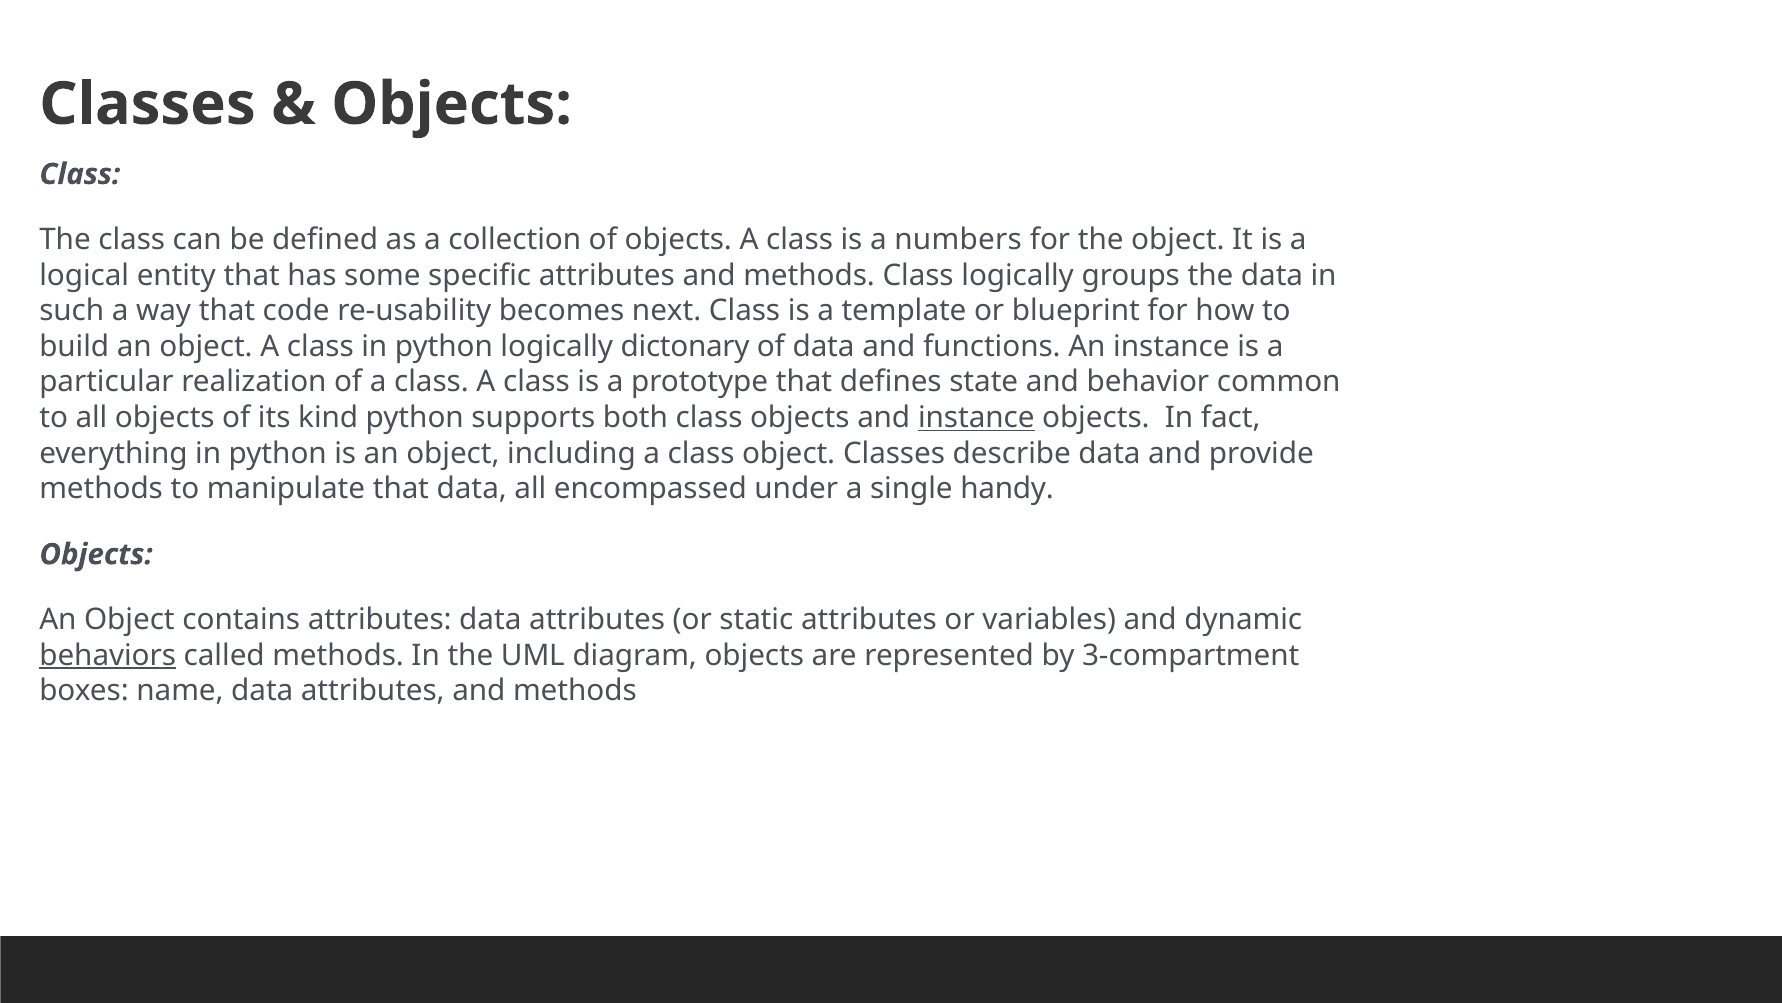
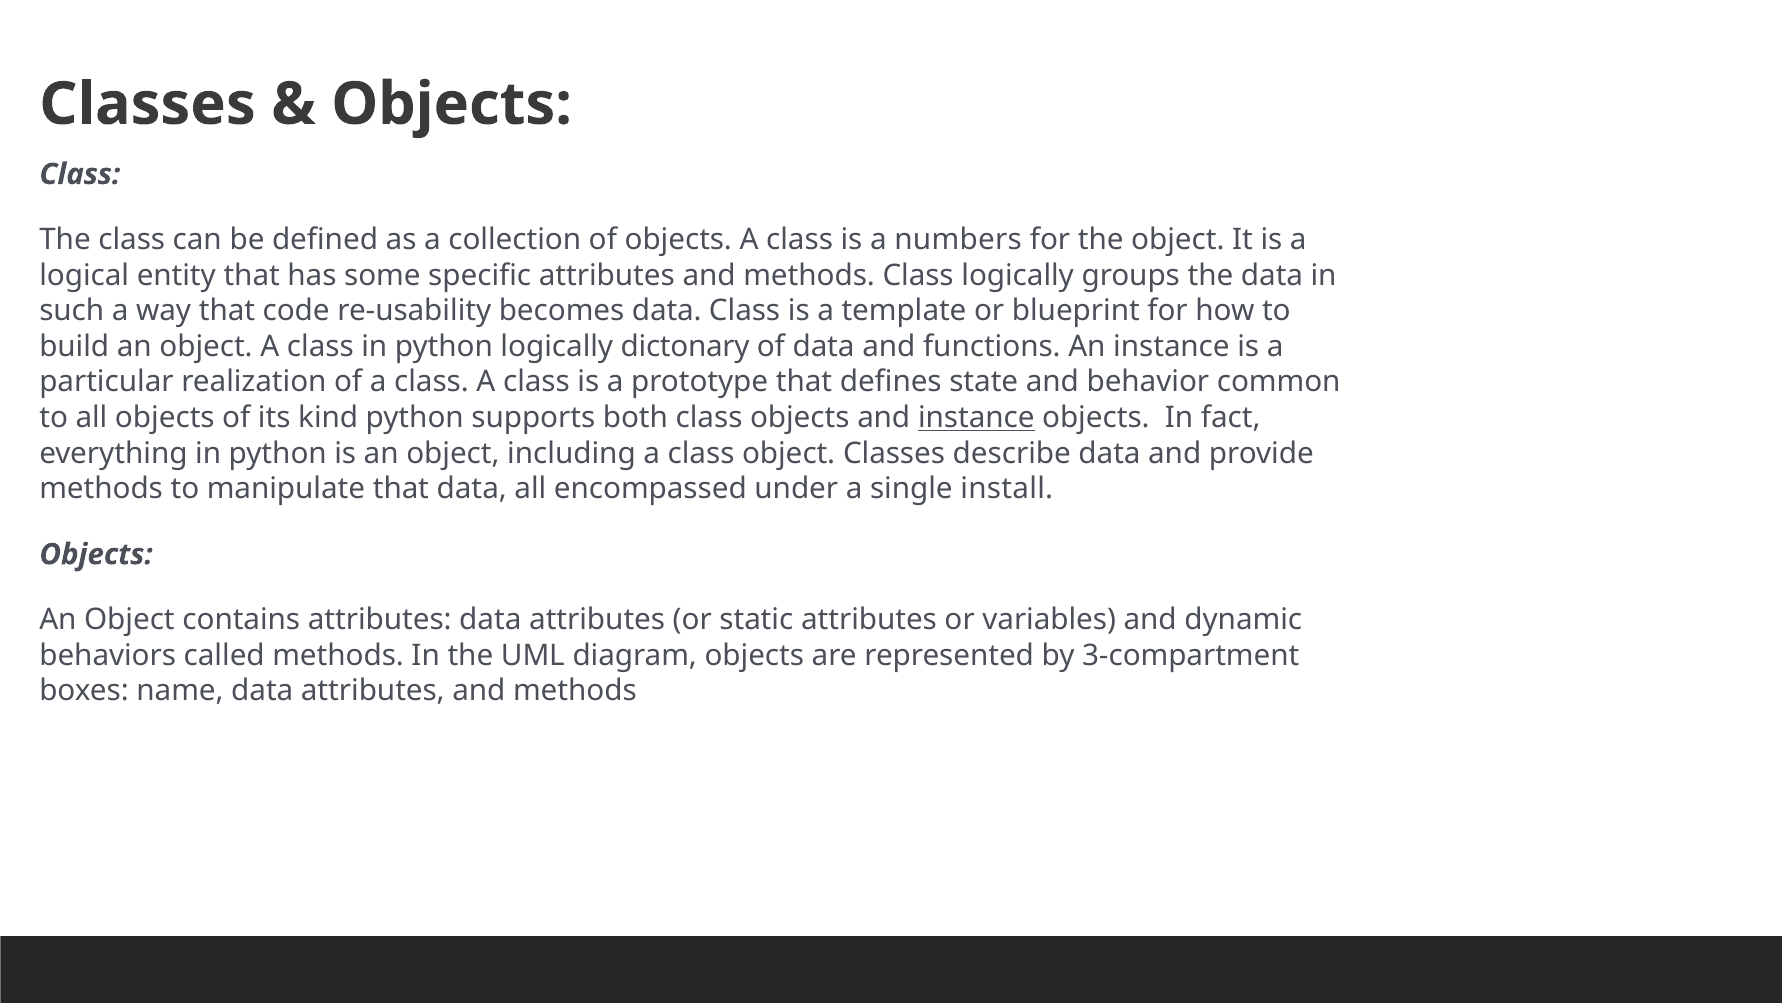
becomes next: next -> data (667, 311)
handy: handy -> install (1007, 489)
behaviors underline: present -> none (108, 655)
